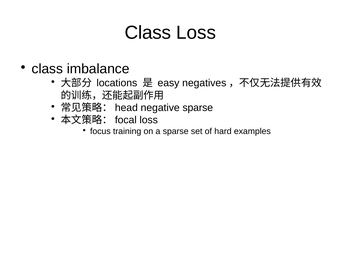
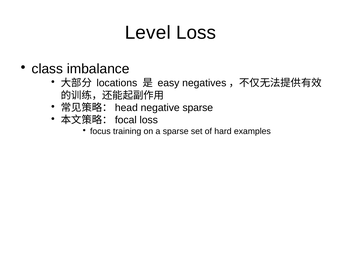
Class: Class -> Level (148, 33)
